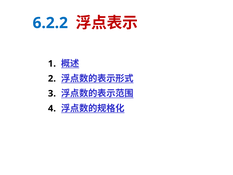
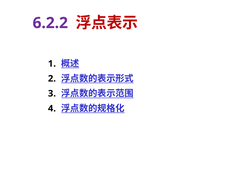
6.2.2 colour: blue -> purple (50, 23)
